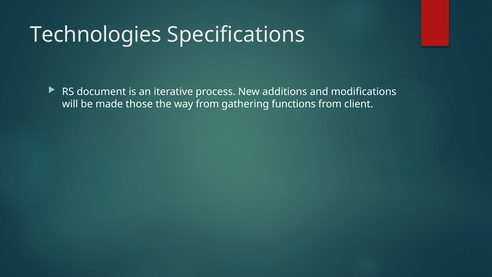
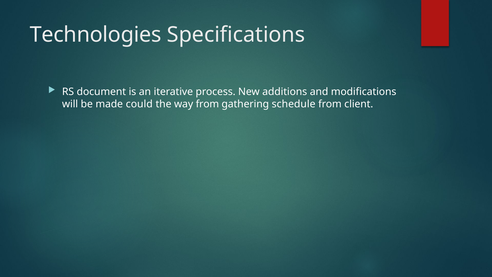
those: those -> could (139, 104)
functions: functions -> schedule (294, 104)
